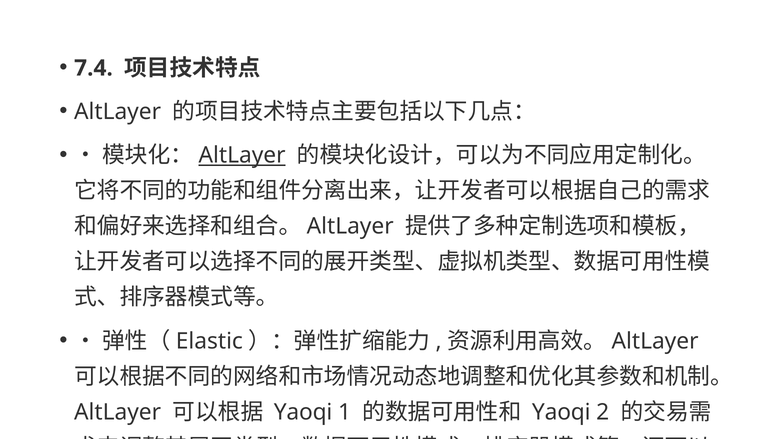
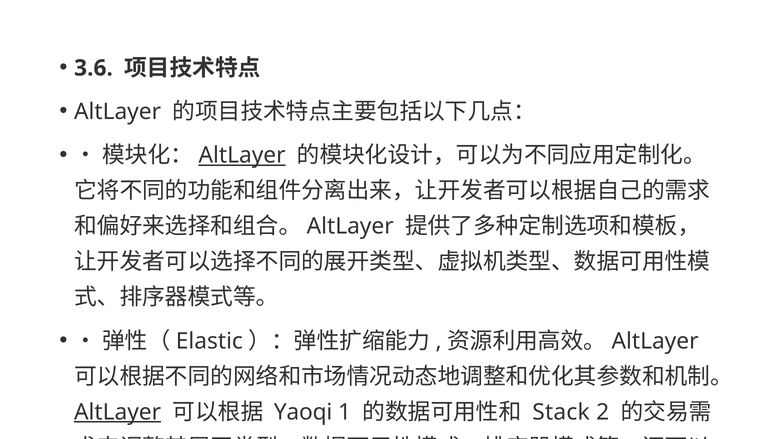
7.4: 7.4 -> 3.6 (93, 68)
AltLayer underline: none -> present (118, 412)
Yaoqi: Yaoqi -> Stack (561, 412)
